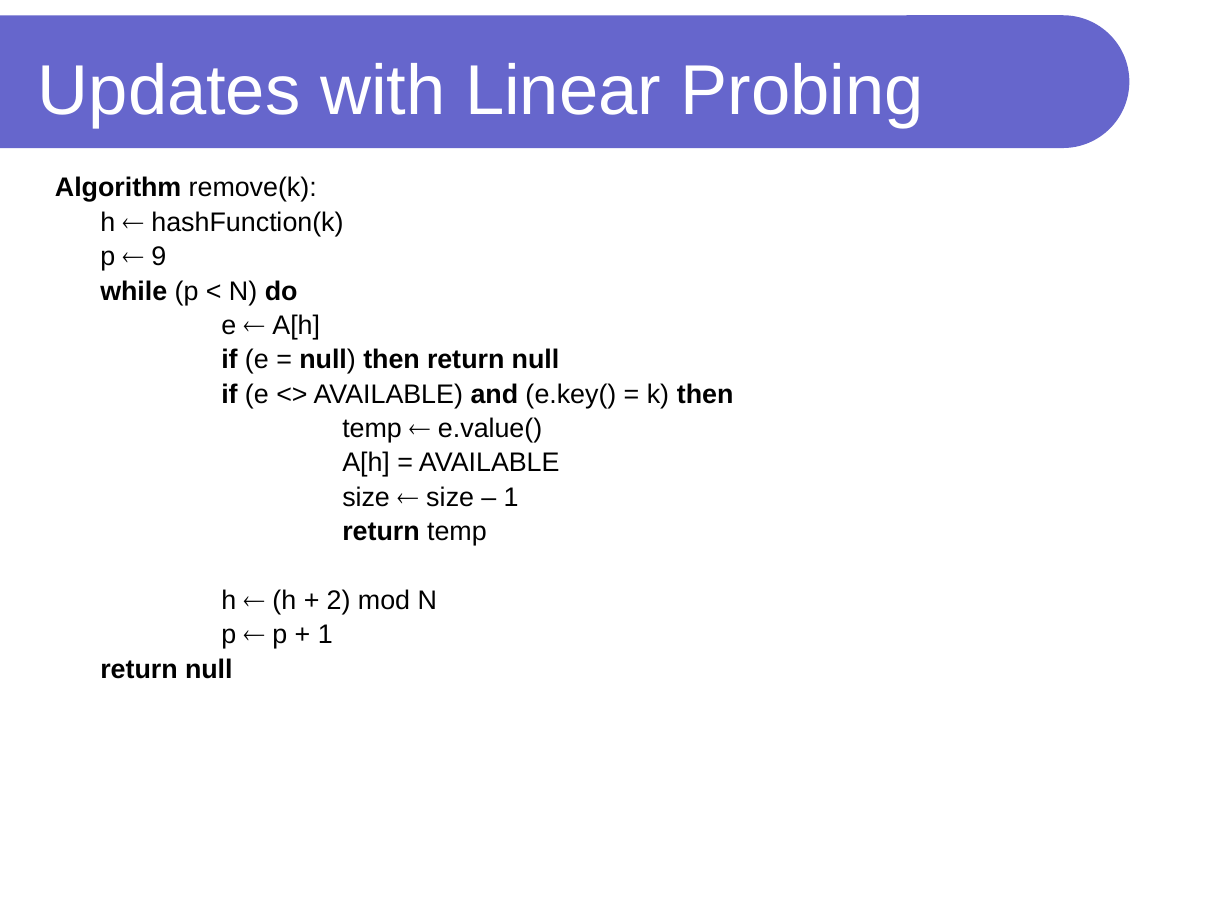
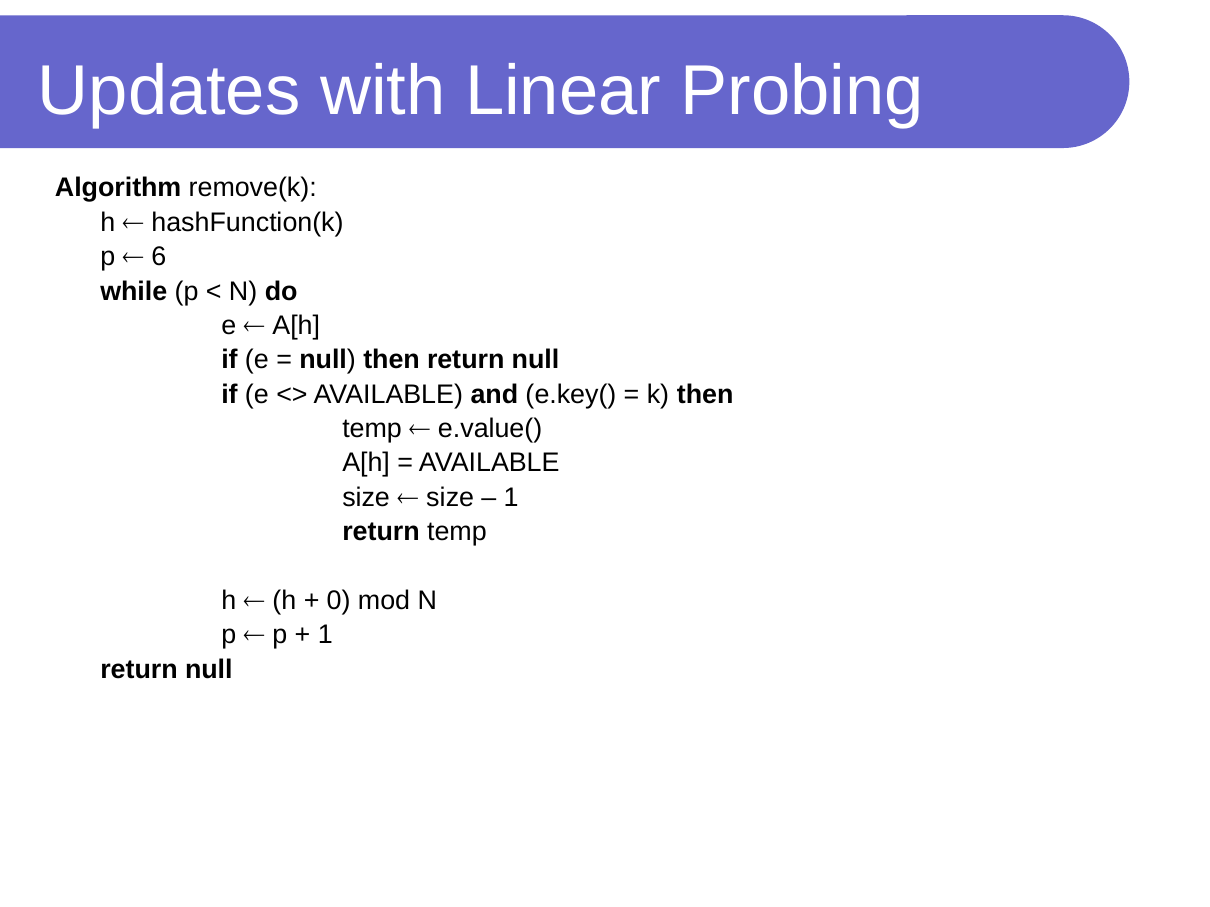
9: 9 -> 6 (159, 257)
2: 2 -> 0 (339, 601)
